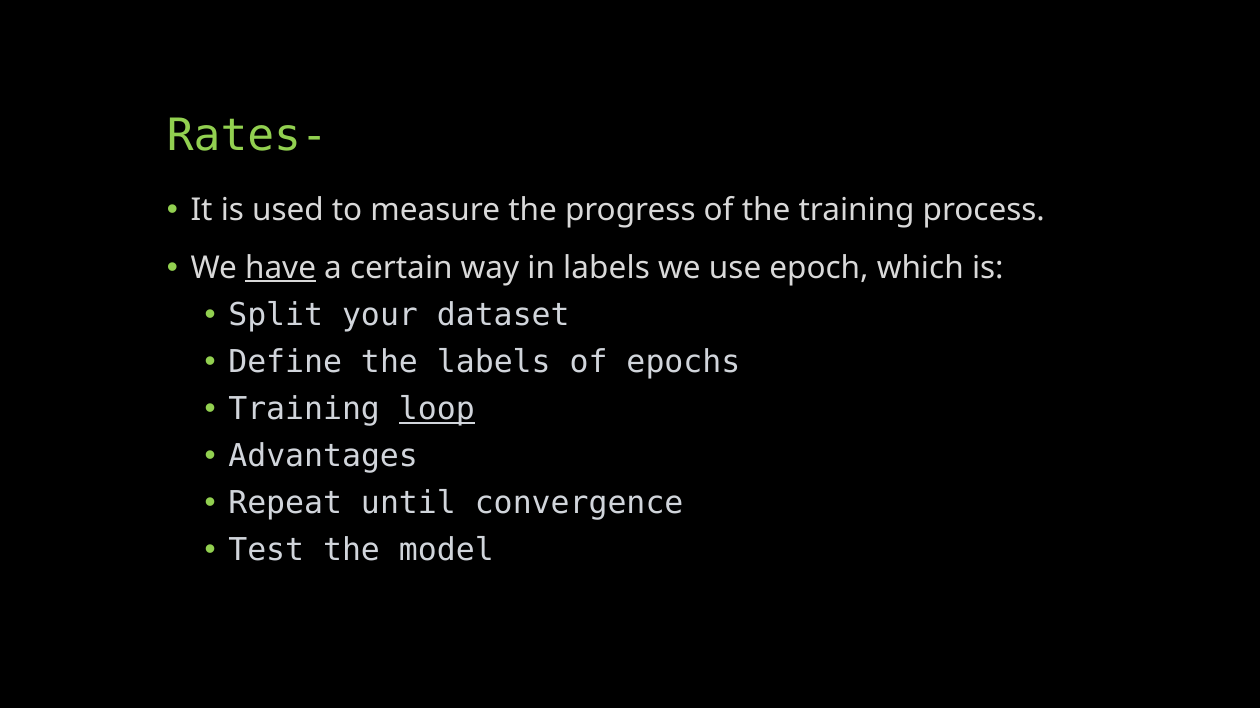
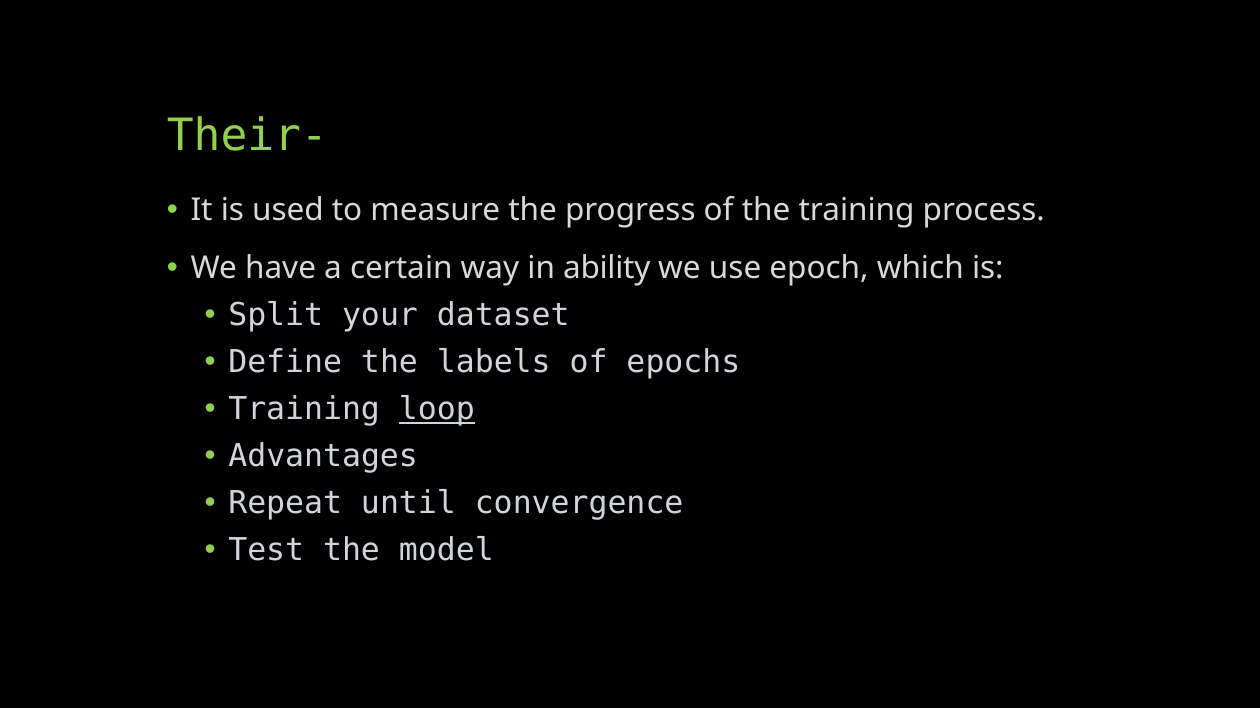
Rates-: Rates- -> Their- (247, 136)
have underline: present -> none (281, 268)
in labels: labels -> ability (607, 268)
